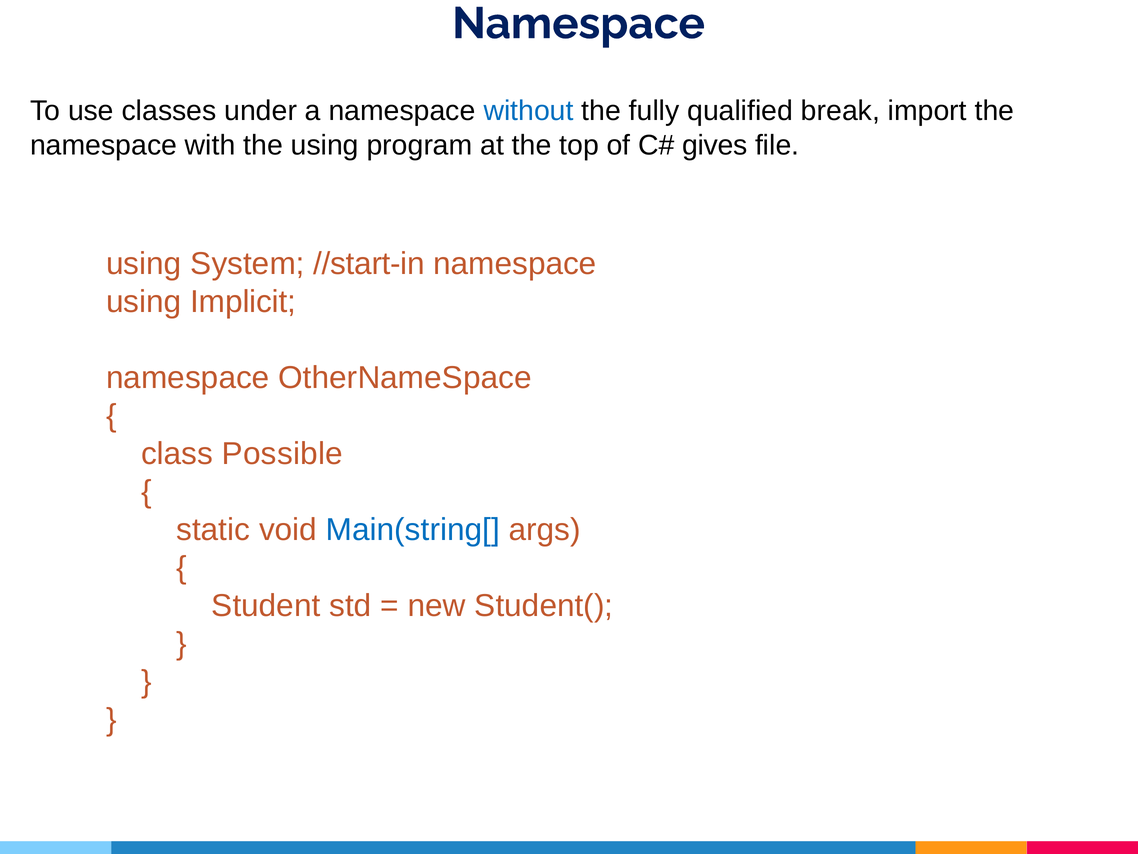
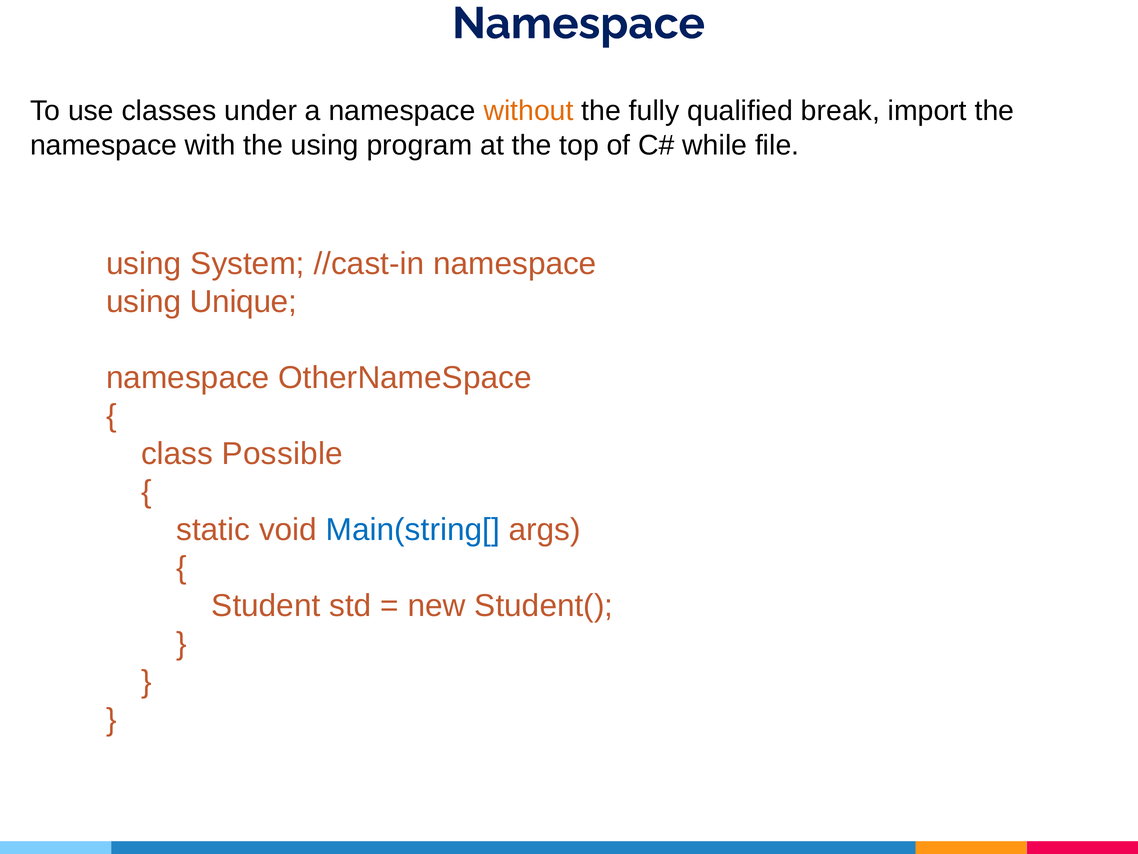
without colour: blue -> orange (529, 111)
gives: gives -> while (715, 145)
//start-in: //start-in -> //cast-in (369, 264)
Implicit: Implicit -> Unique (243, 302)
